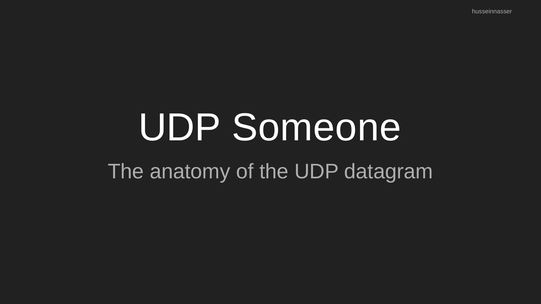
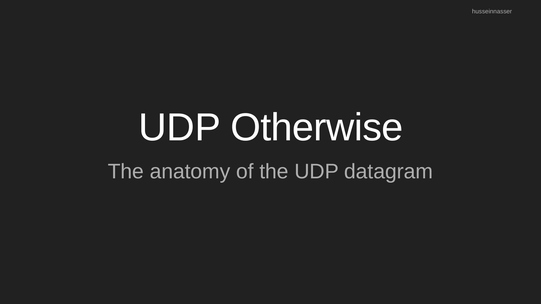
Someone: Someone -> Otherwise (317, 128)
